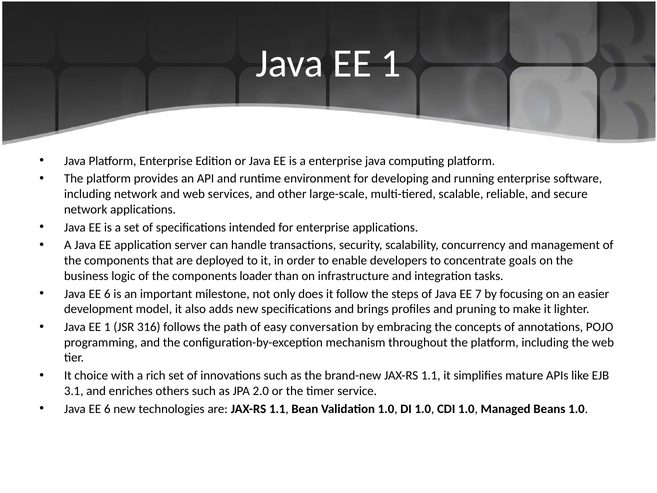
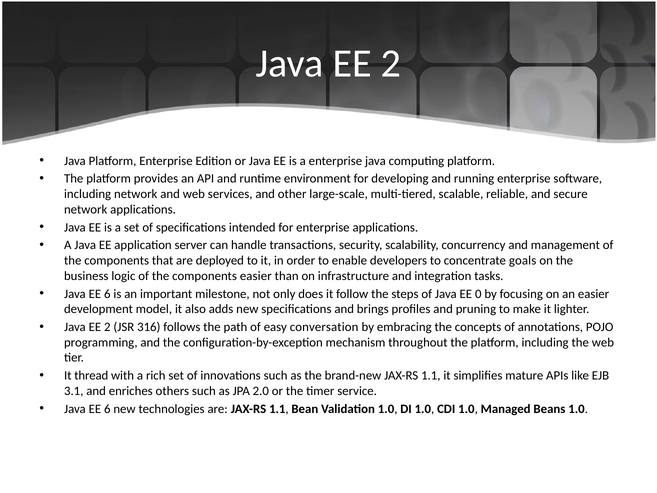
1: 1 -> 2 (391, 64)
components loader: loader -> easier (256, 276)
7: 7 -> 0 (478, 294)
1: 1 -> 2 (107, 327)
choice: choice -> thread (91, 375)
